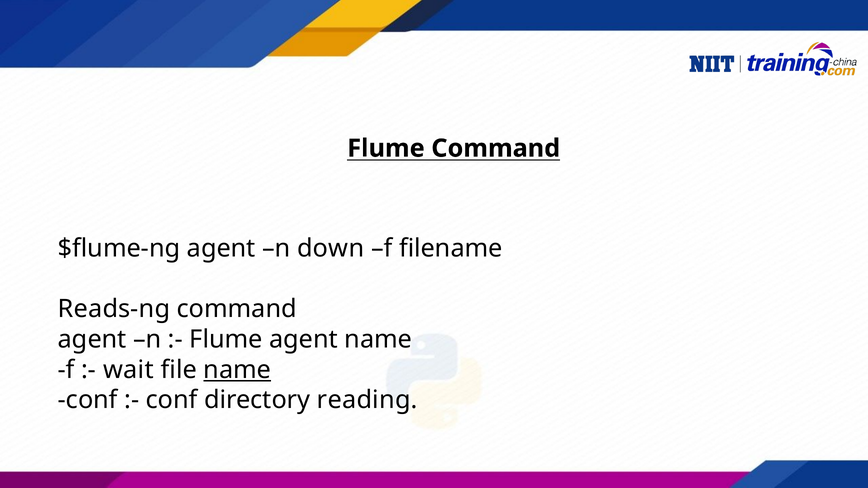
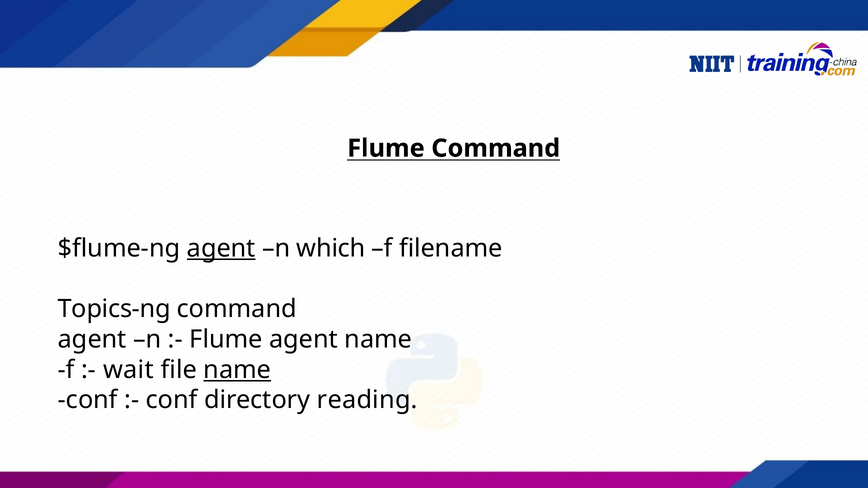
agent underline: none -> present (221, 248)
down: down -> which (331, 248)
Reads-ng: Reads-ng -> Topics-ng (114, 309)
